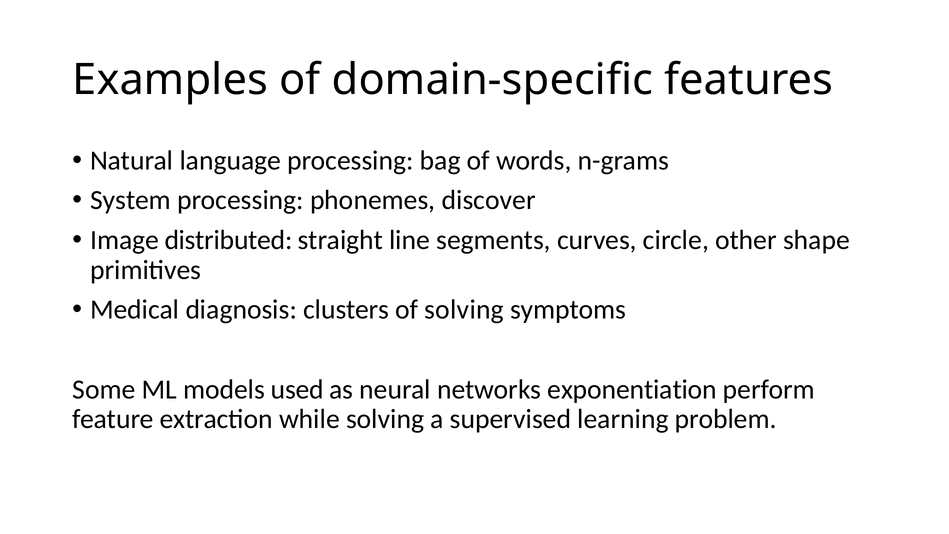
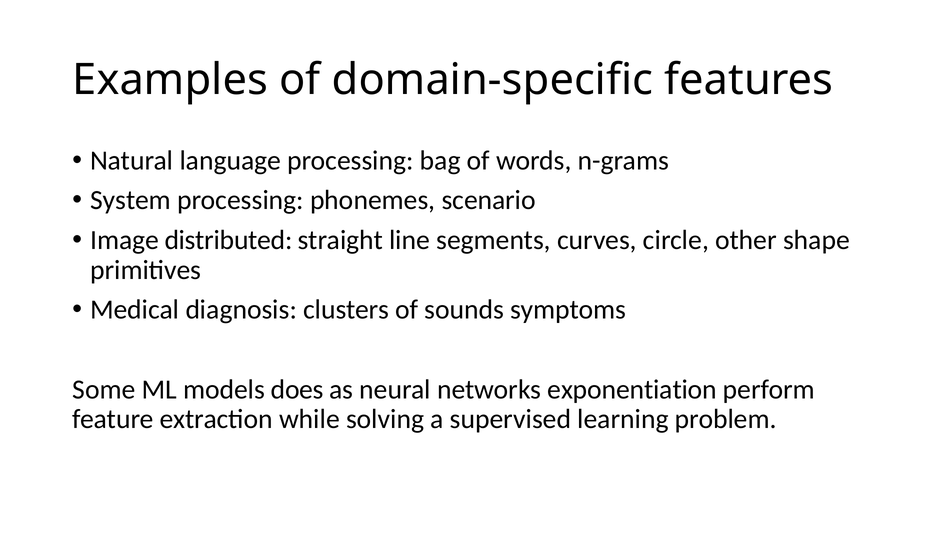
discover: discover -> scenario (489, 200)
of solving: solving -> sounds (464, 310)
used: used -> does (297, 389)
